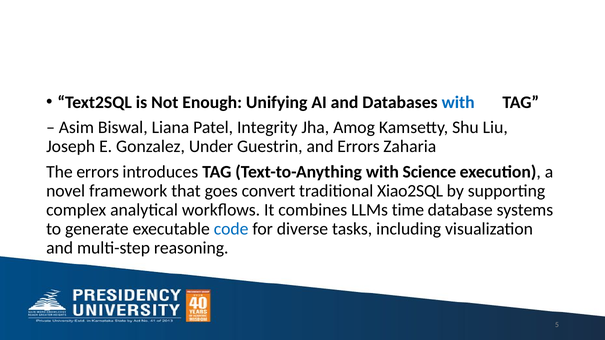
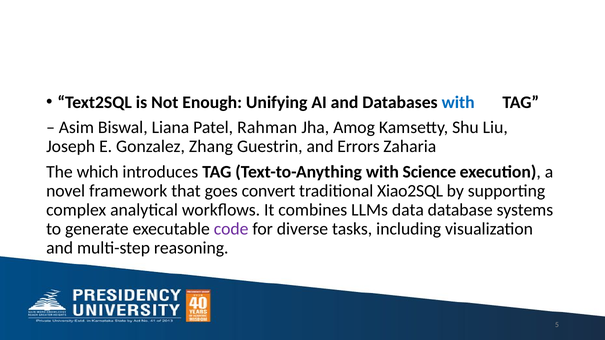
Integrity: Integrity -> Rahman (267, 128)
Under: Under -> Zhang (211, 147)
The errors: errors -> which (98, 172)
time: time -> data (408, 210)
code colour: blue -> purple (231, 229)
